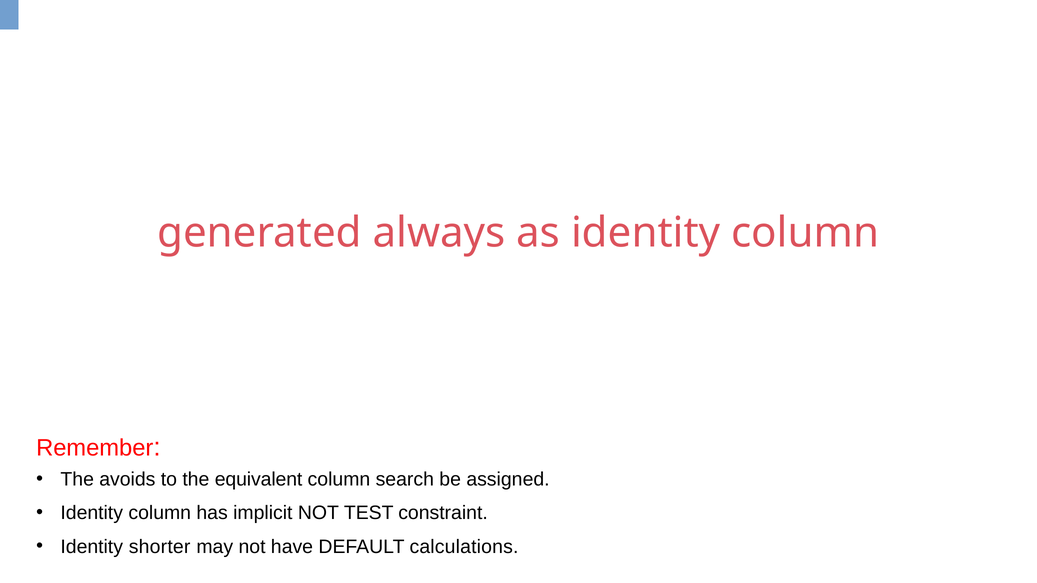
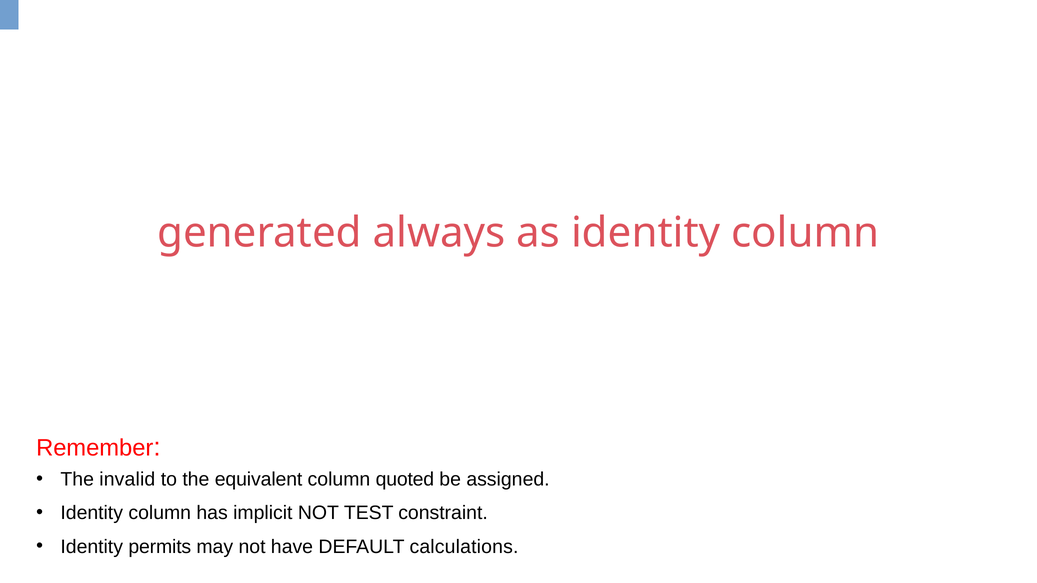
avoids: avoids -> invalid (127, 480)
search: search -> quoted (405, 480)
shorter: shorter -> permits (160, 547)
